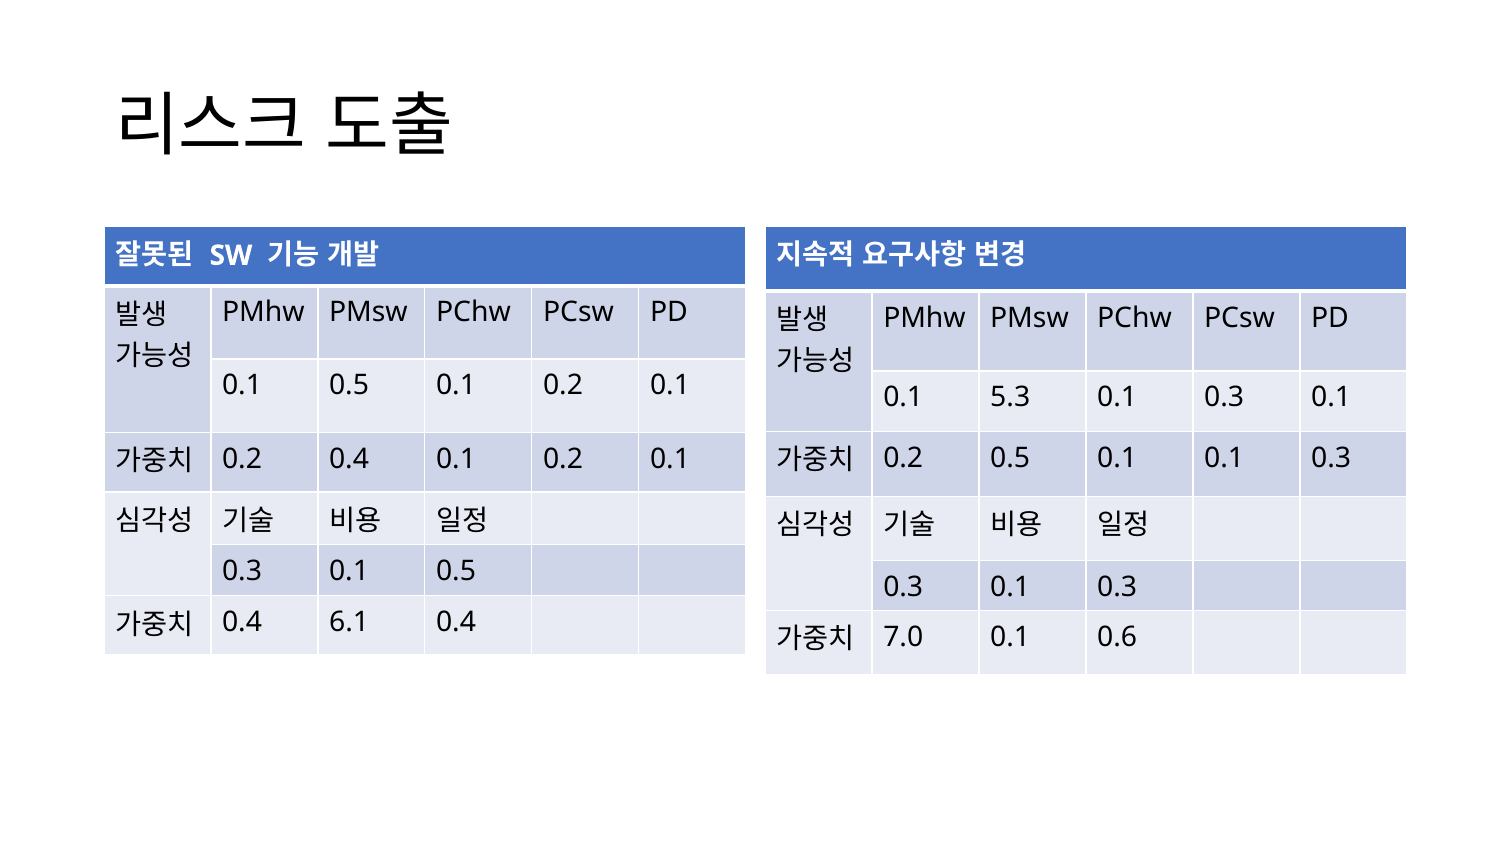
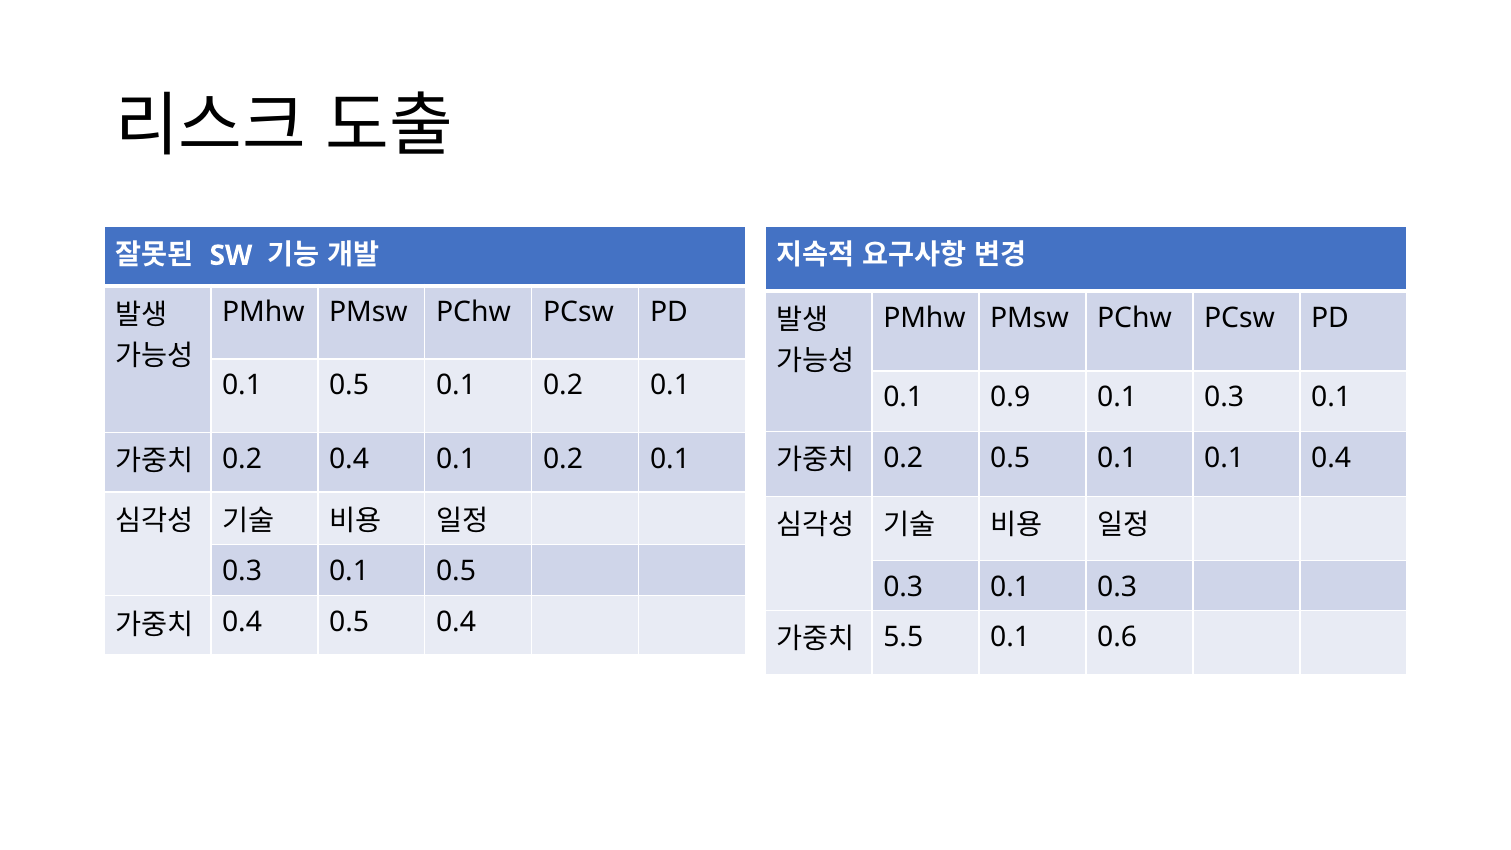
5.3: 5.3 -> 0.9 (1010, 398)
0.1 0.1 0.3: 0.3 -> 0.4 (1331, 458)
0.4 6.1: 6.1 -> 0.5 (349, 622)
7.0: 7.0 -> 5.5 (903, 637)
